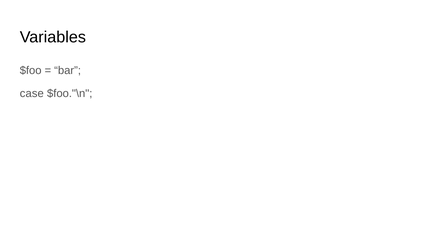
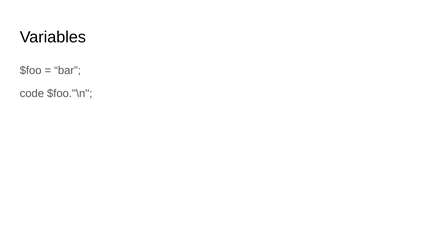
case: case -> code (32, 93)
